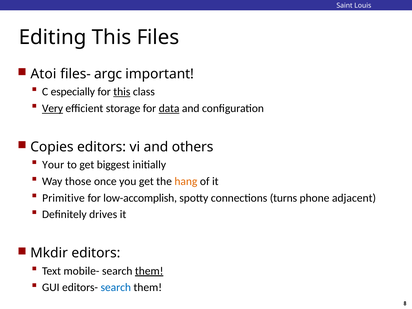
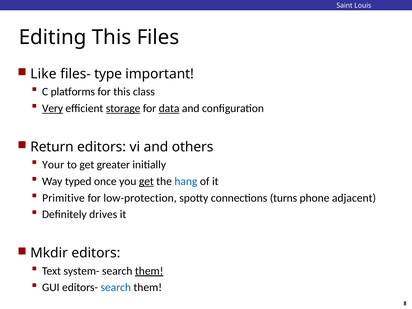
Atoi: Atoi -> Like (43, 74)
argc: argc -> type (108, 74)
especially: especially -> platforms (73, 92)
this underline: present -> none (122, 92)
storage underline: none -> present (123, 108)
Copies: Copies -> Return (52, 147)
biggest: biggest -> greater (113, 165)
those: those -> typed (78, 181)
get underline: none -> present (146, 181)
hang colour: orange -> blue (186, 181)
low-accomplish: low-accomplish -> low-protection (140, 198)
mobile-: mobile- -> system- (82, 271)
